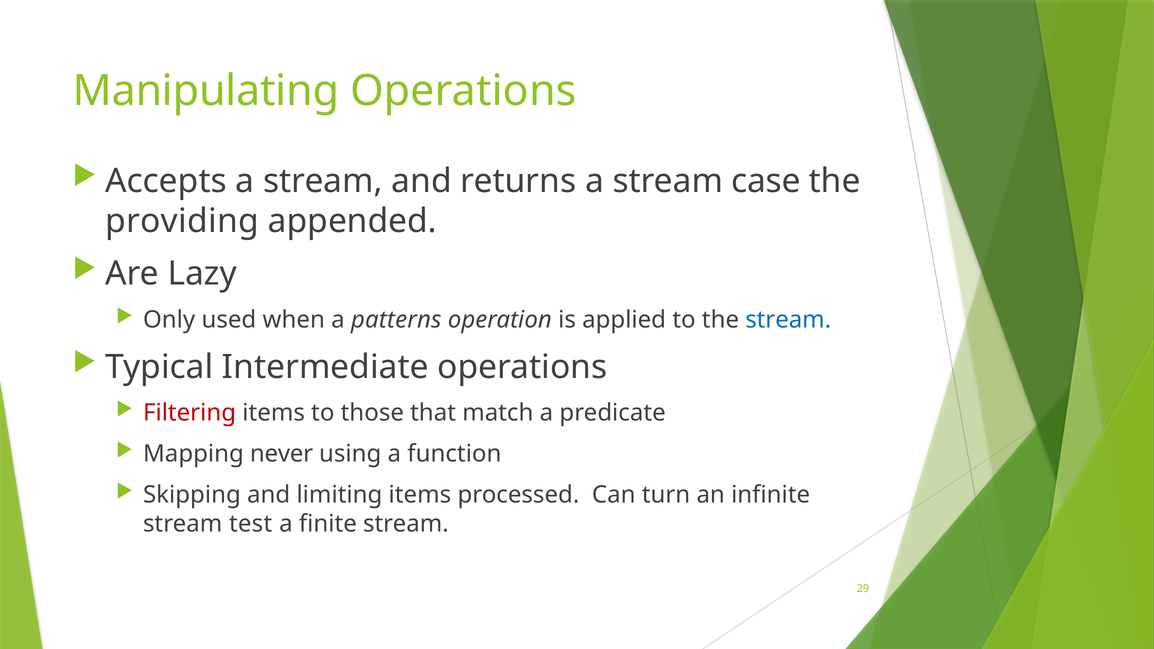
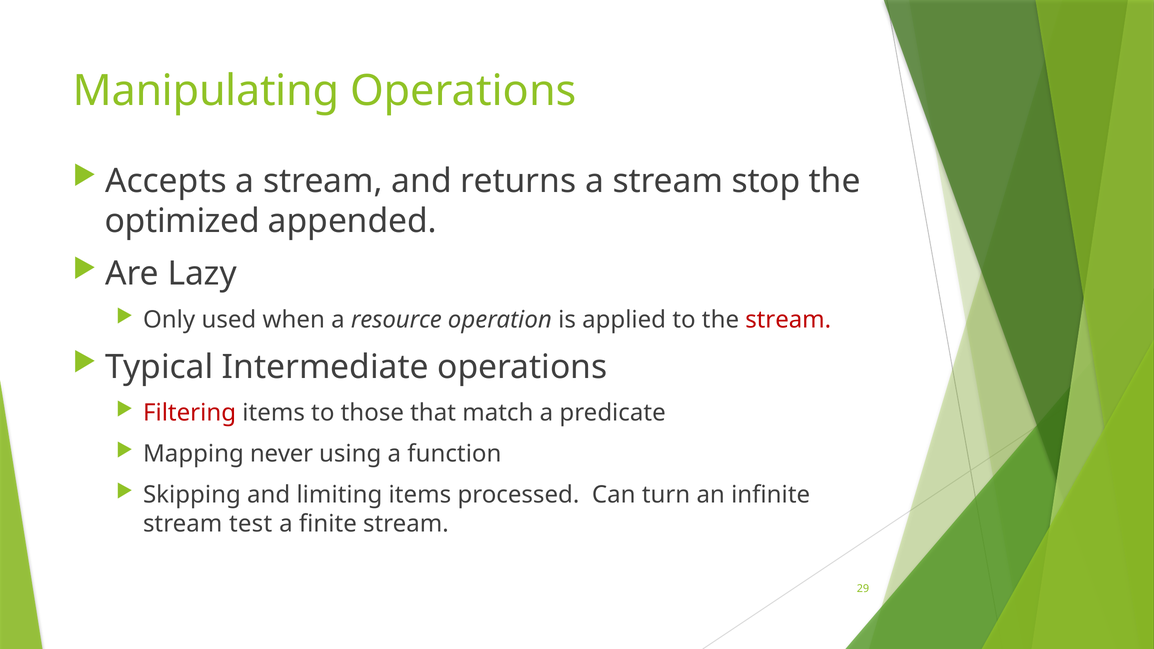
case: case -> stop (766, 181)
providing: providing -> optimized (182, 221)
patterns: patterns -> resource (396, 320)
stream colour: blue -> red (788, 320)
